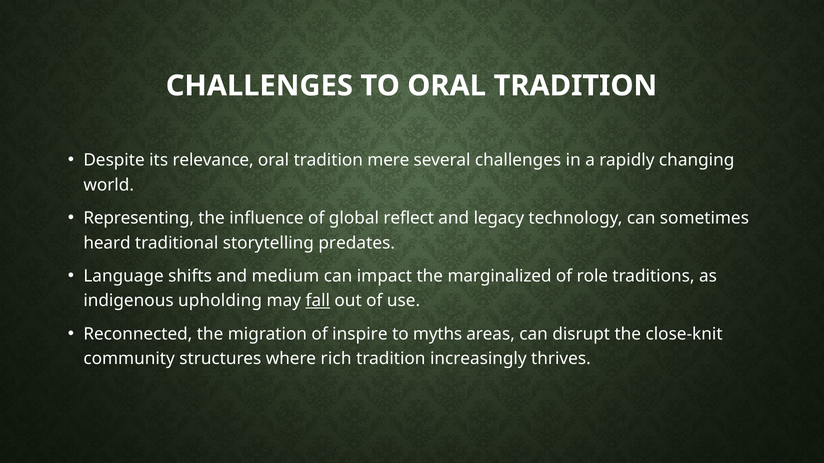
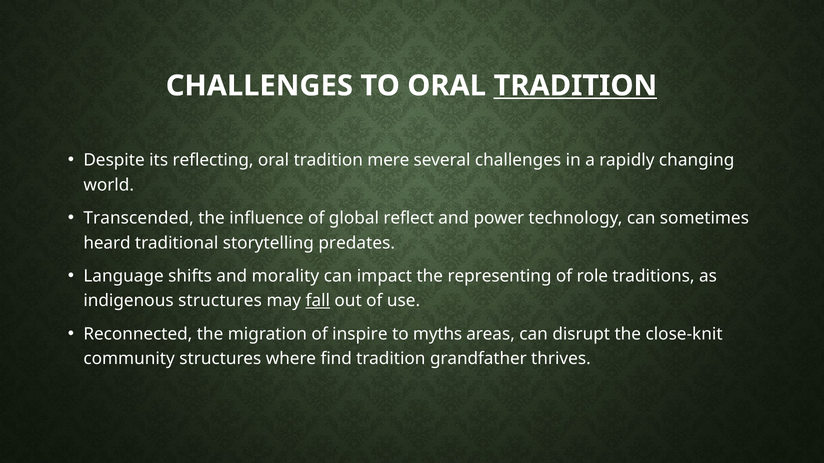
TRADITION underline: none -> present (575, 86)
relevance: relevance -> reflecting (213, 160)
Representing: Representing -> Transcended (139, 218)
legacy: legacy -> power (499, 218)
medium: medium -> morality (285, 276)
marginalized: marginalized -> representing (499, 276)
indigenous upholding: upholding -> structures (220, 301)
rich: rich -> find (336, 359)
increasingly: increasingly -> grandfather (478, 359)
